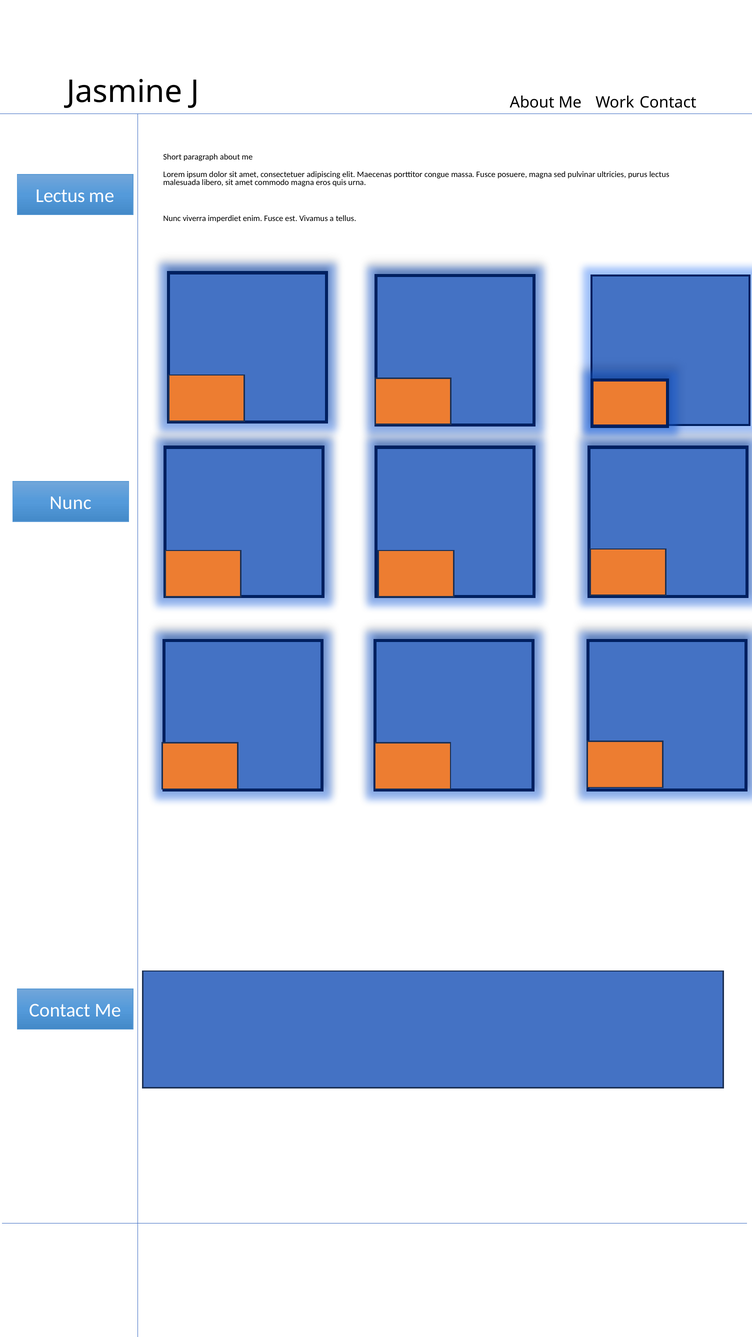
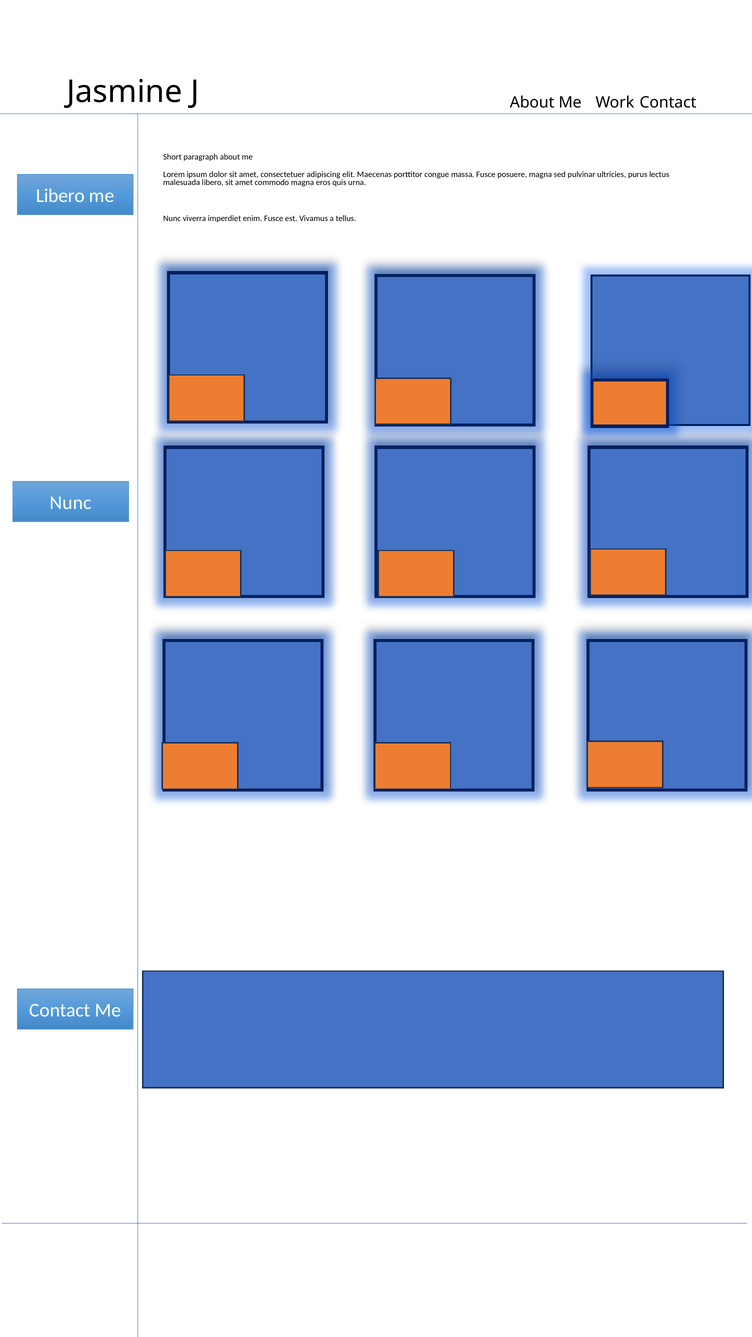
Lectus: Lectus -> Libero (60, 196)
